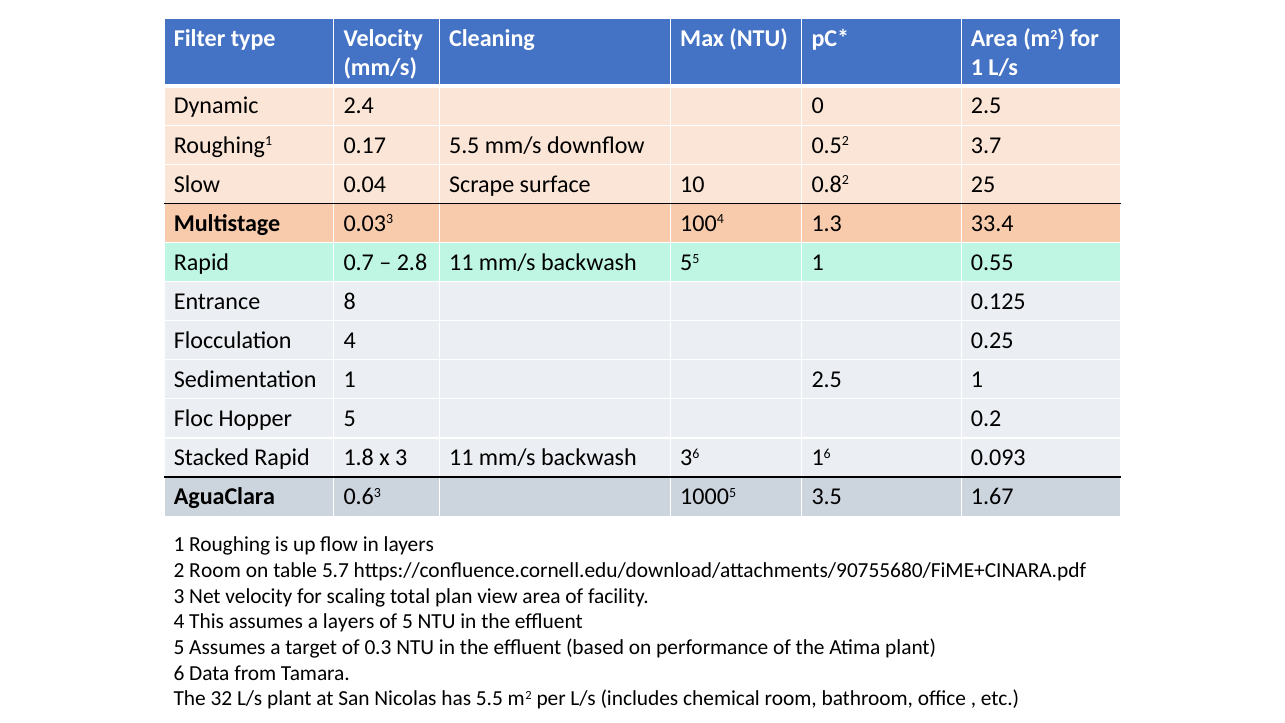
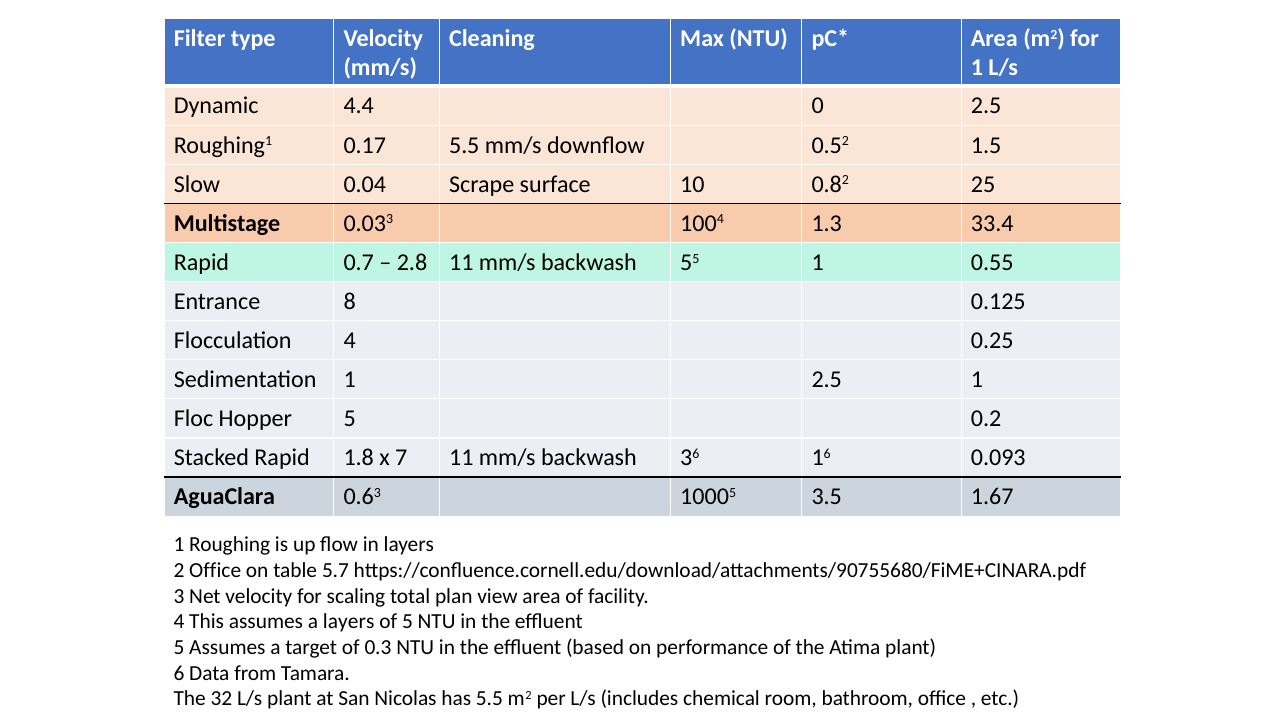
2.4: 2.4 -> 4.4 (359, 106)
3.7: 3.7 -> 1.5 (986, 145)
x 3: 3 -> 7 (401, 458)
2 Room: Room -> Office (215, 570)
